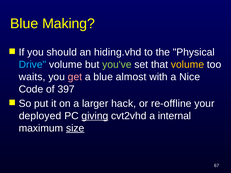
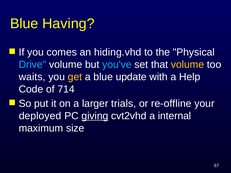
Making: Making -> Having (68, 24)
should: should -> comes (62, 52)
you've colour: light green -> light blue (117, 65)
get colour: pink -> yellow (75, 77)
almost: almost -> update (131, 77)
Nice: Nice -> Help (190, 77)
397: 397 -> 714 (66, 89)
hack: hack -> trials (124, 104)
size underline: present -> none (75, 128)
